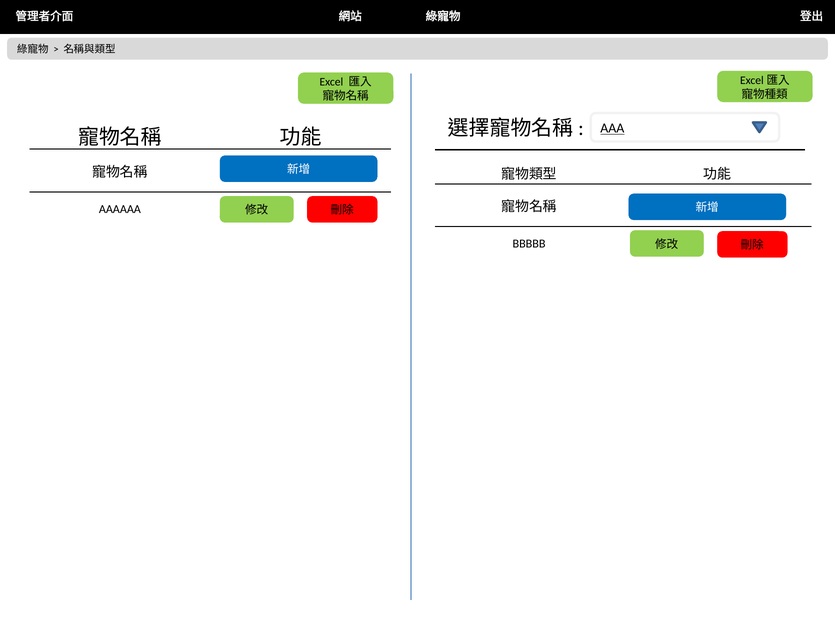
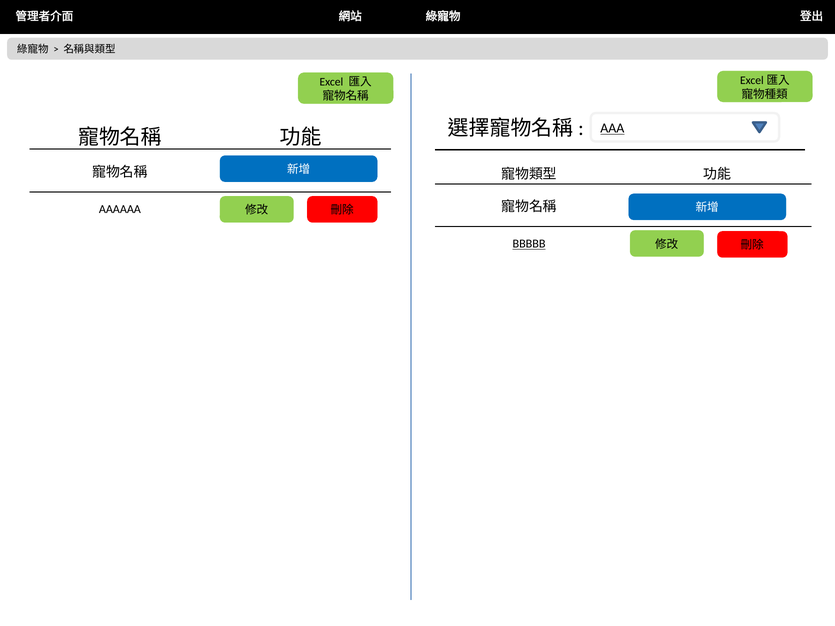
BBBBB underline: none -> present (529, 244)
